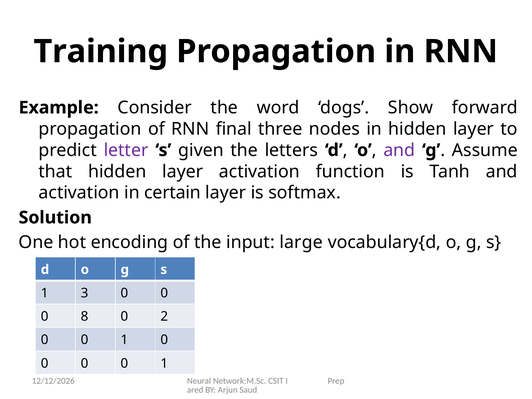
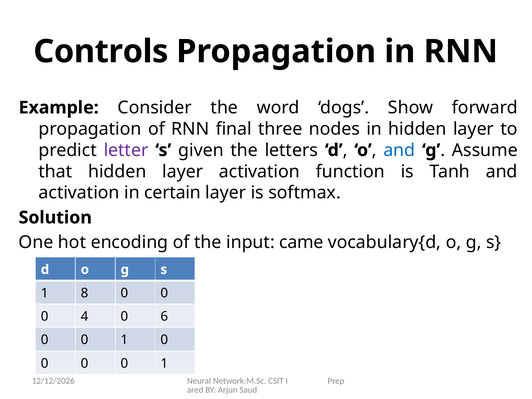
Training: Training -> Controls (101, 51)
and colour: purple -> blue (399, 150)
large: large -> came (301, 242)
3: 3 -> 8 (84, 293)
8: 8 -> 4 (84, 316)
2: 2 -> 6 (164, 316)
